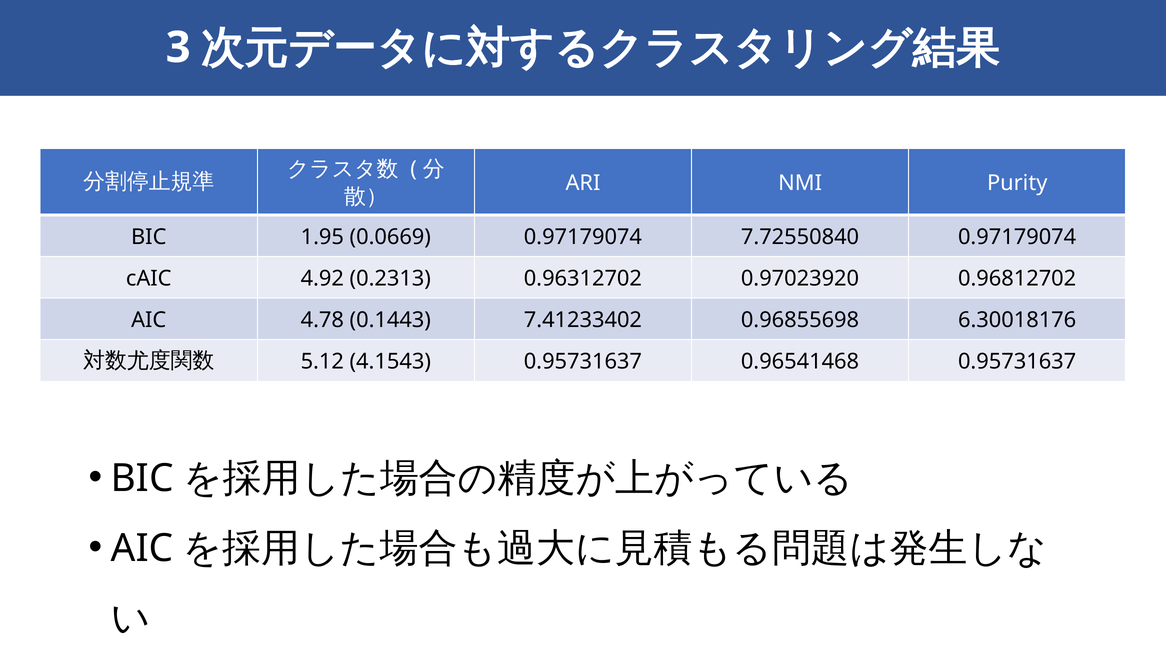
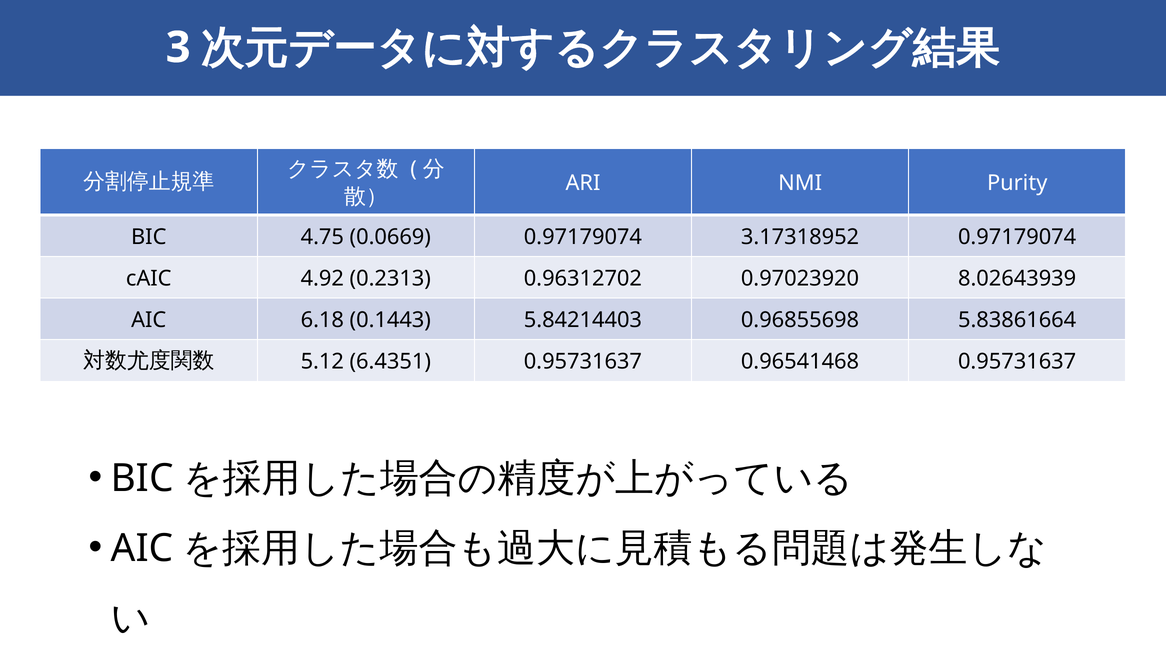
1.95: 1.95 -> 4.75 (322, 237)
7.72550840: 7.72550840 -> 3.17318952 (800, 237)
0.96812702: 0.96812702 -> 8.02643939 (1017, 278)
4.78: 4.78 -> 6.18 (322, 320)
7.41233402: 7.41233402 -> 5.84214403 (583, 320)
6.30018176: 6.30018176 -> 5.83861664 (1017, 320)
4.1543: 4.1543 -> 6.4351 (390, 362)
